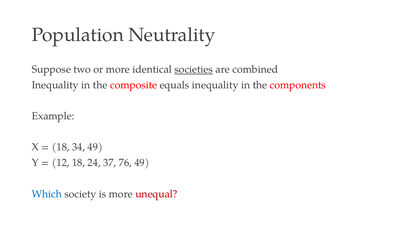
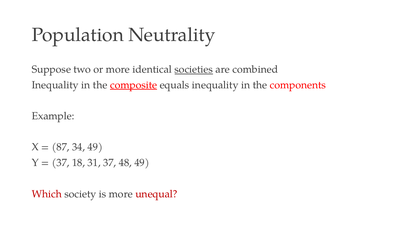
composite underline: none -> present (134, 85)
18: 18 -> 87 (61, 147)
12: 12 -> 37 (61, 163)
24: 24 -> 31 (94, 163)
76: 76 -> 48 (125, 163)
Which colour: blue -> red (47, 194)
